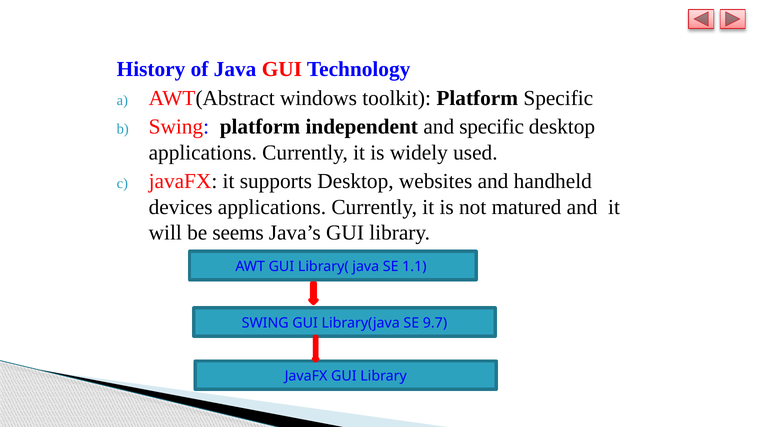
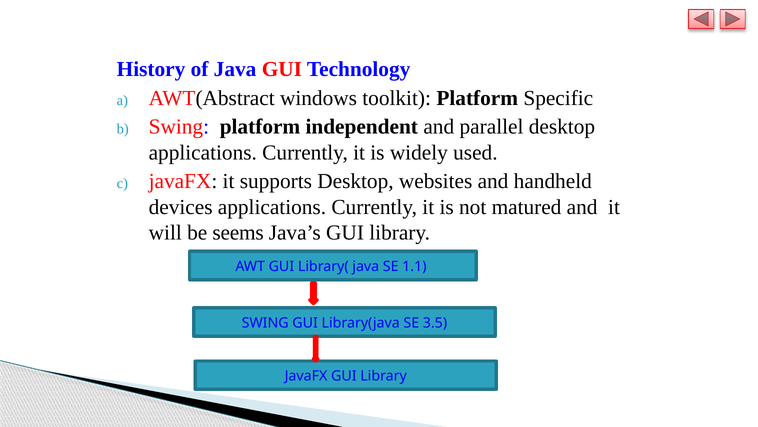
and specific: specific -> parallel (492, 127)
9.7: 9.7 -> 3.5 (435, 323)
